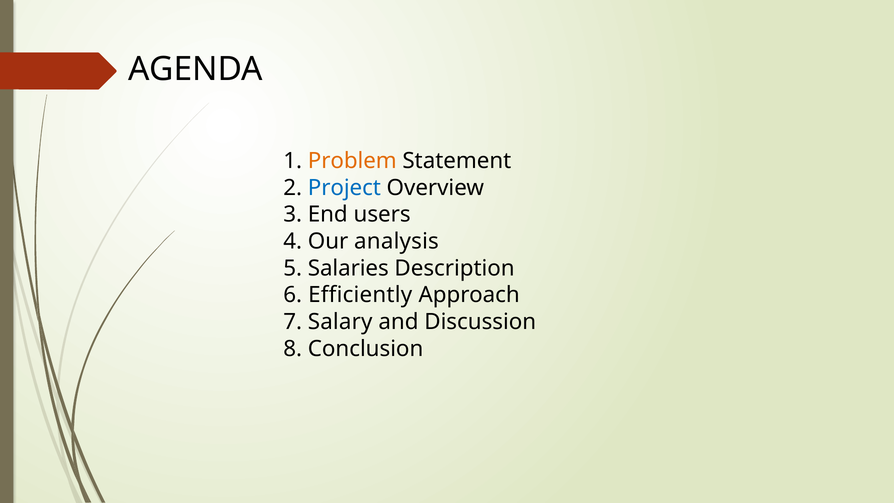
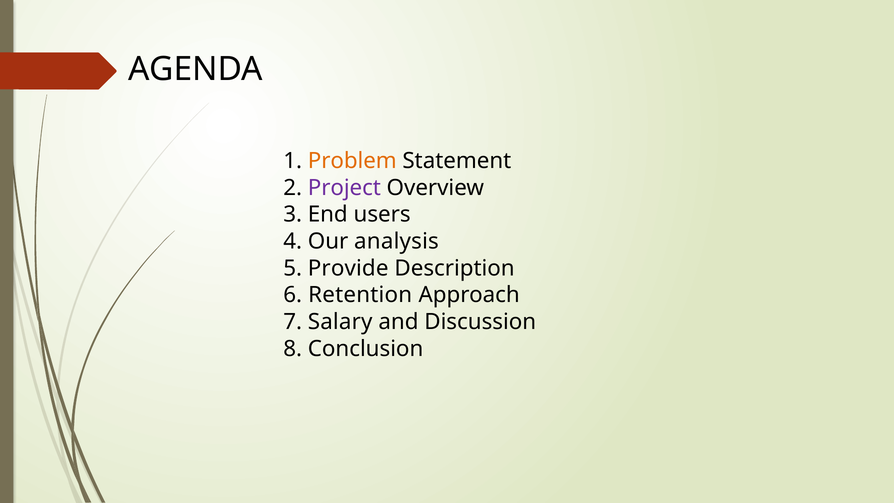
Project colour: blue -> purple (344, 188)
Salaries: Salaries -> Provide (348, 268)
Efficiently: Efficiently -> Retention (360, 295)
